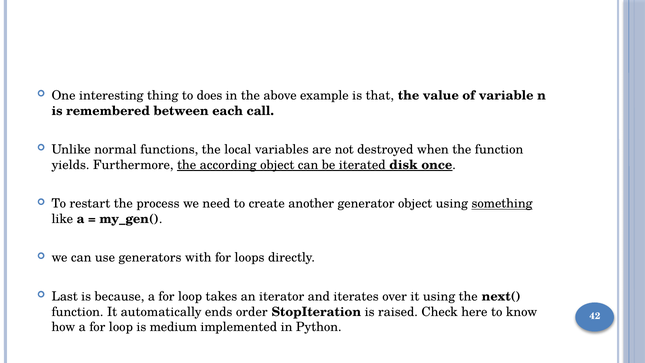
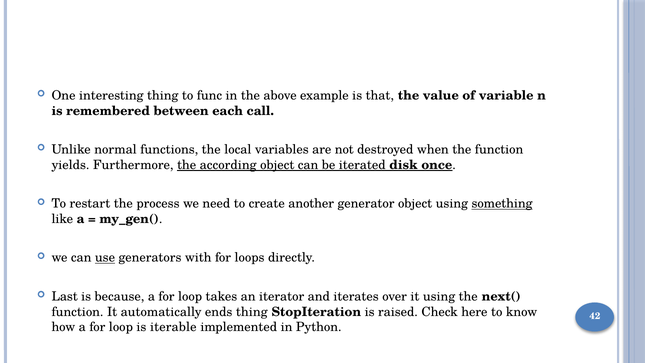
does: does -> func (209, 96)
use underline: none -> present (105, 258)
ends order: order -> thing (252, 312)
medium: medium -> iterable (173, 327)
